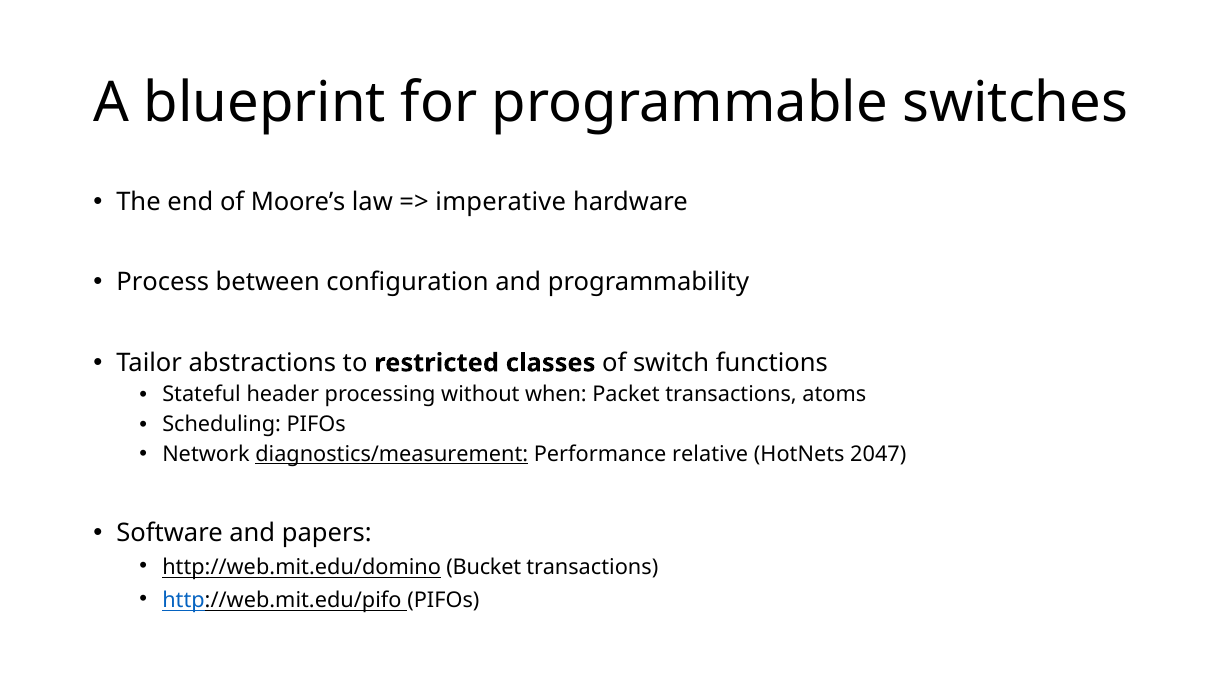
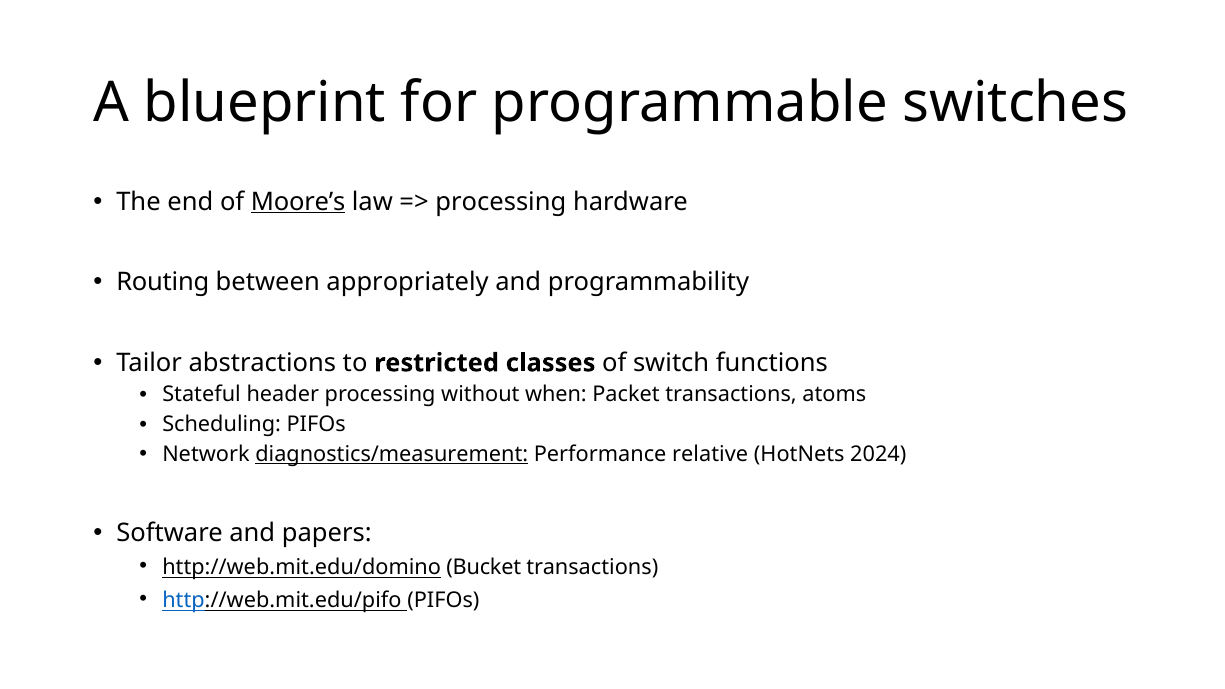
Moore’s underline: none -> present (298, 202)
imperative: imperative -> processing (501, 202)
Process: Process -> Routing (163, 282)
configuration: configuration -> appropriately (408, 282)
2047: 2047 -> 2024 (878, 454)
